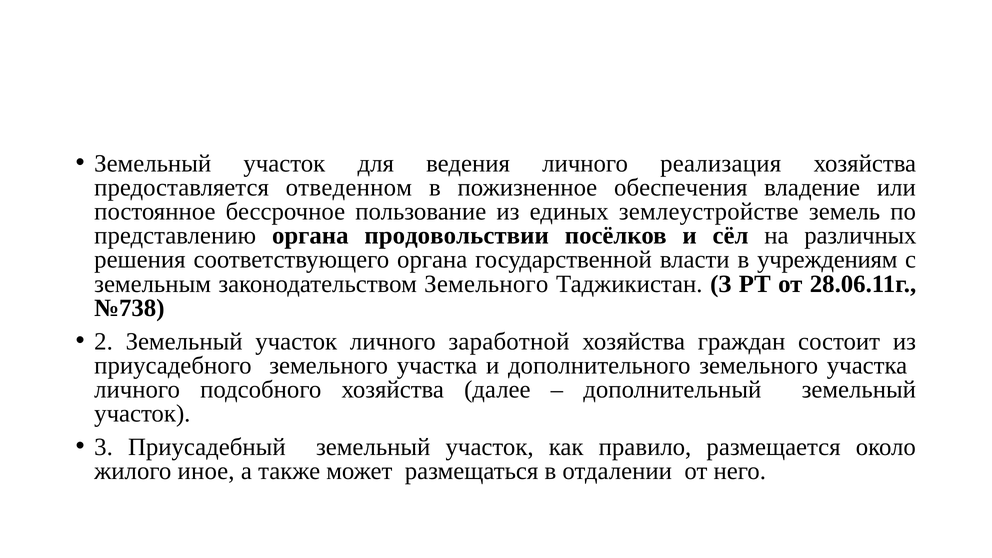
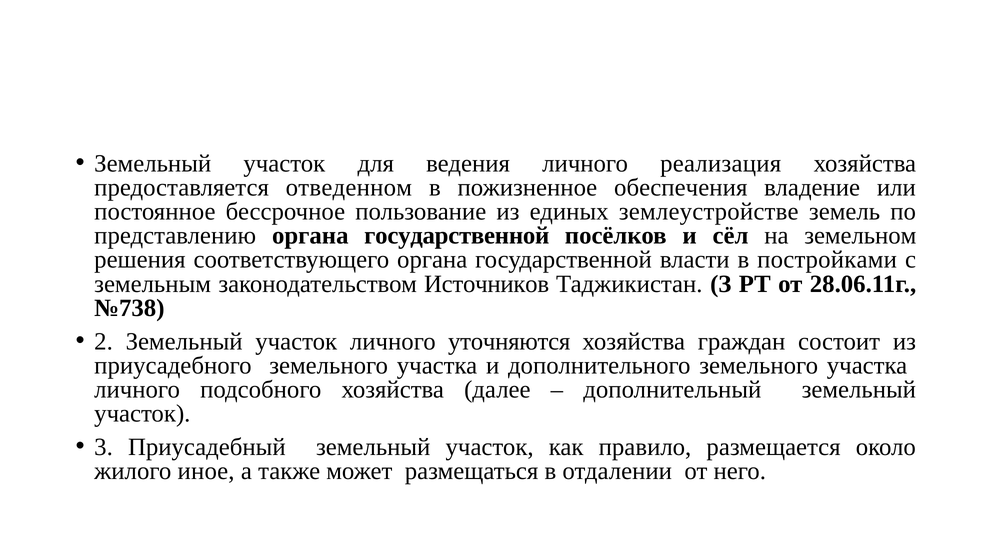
представлению органа продовольствии: продовольствии -> государственной (457, 236)
различных: различных -> земельном (860, 236)
учреждениям: учреждениям -> постройками (827, 260)
законодательством Земельного: Земельного -> Источников (487, 284)
заработной: заработной -> уточняются (509, 341)
